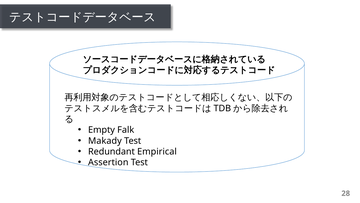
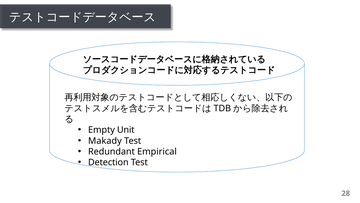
Falk: Falk -> Unit (126, 130)
Assertion: Assertion -> Detection (108, 162)
